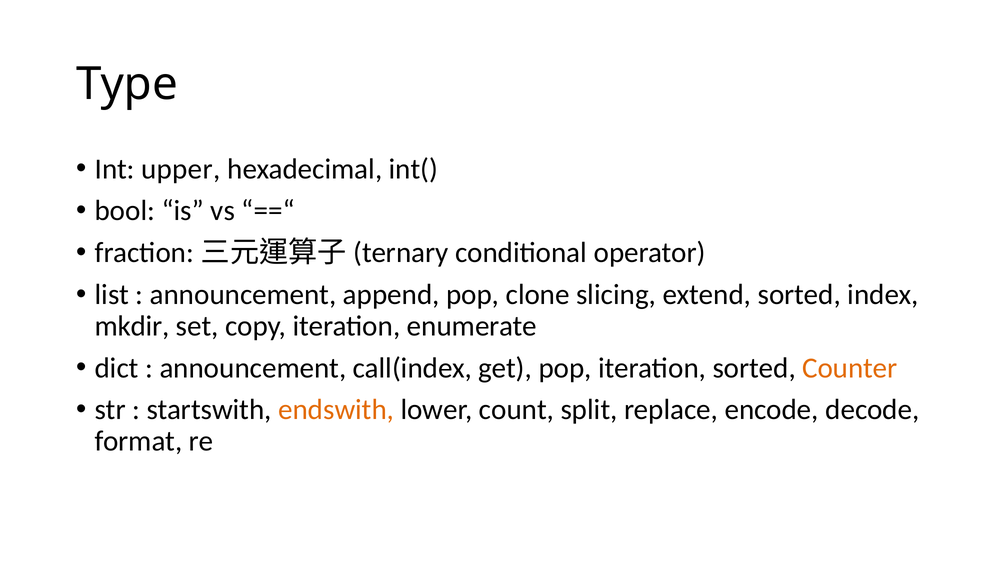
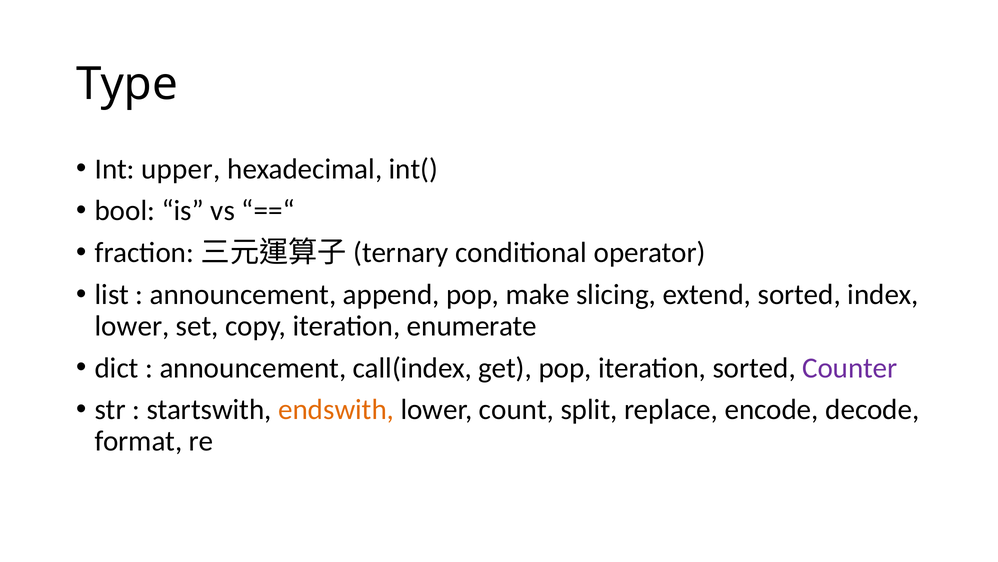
clone: clone -> make (538, 294)
mkdir: mkdir -> lower (132, 326)
Counter colour: orange -> purple (850, 368)
